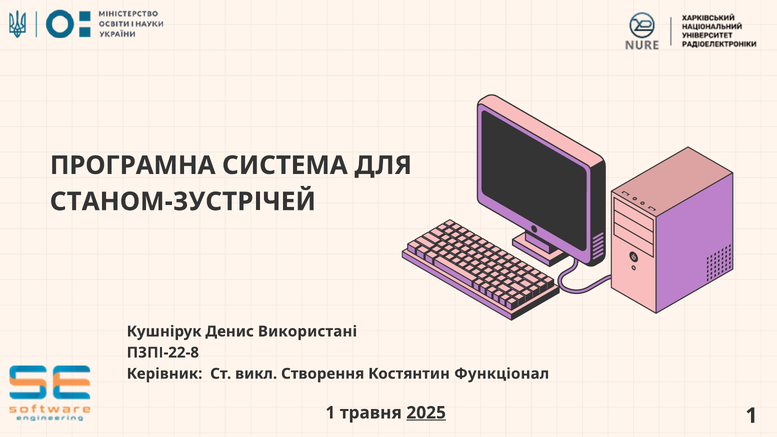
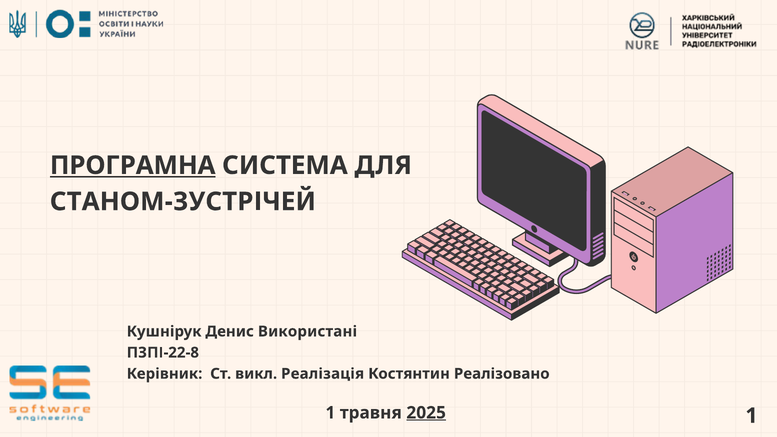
ПРОГРАМНА underline: none -> present (133, 165)
Створення: Створення -> Реалізація (323, 374)
Функціонал: Функціонал -> Реалізовано (502, 374)
